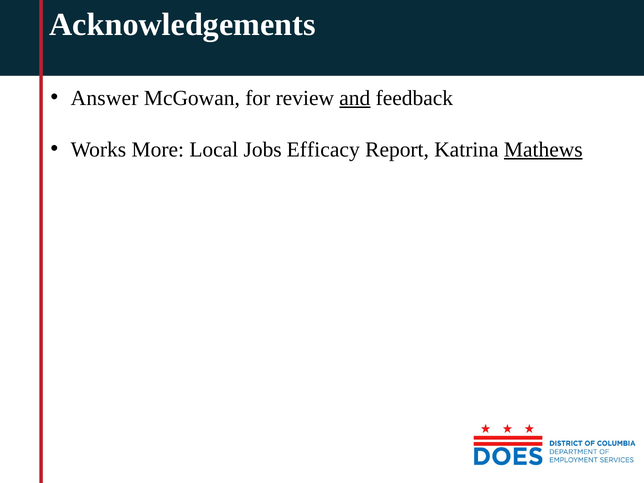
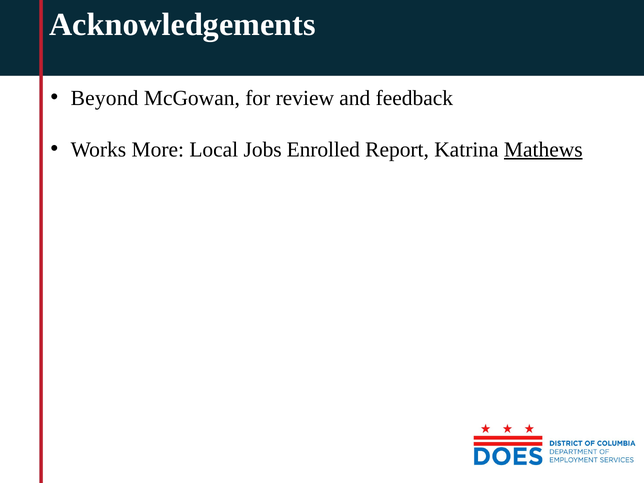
Answer: Answer -> Beyond (105, 98)
and underline: present -> none (355, 98)
Efficacy: Efficacy -> Enrolled (323, 150)
